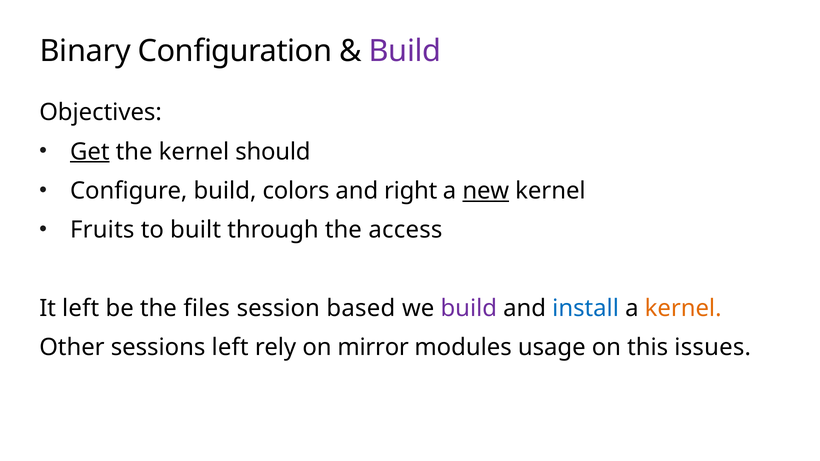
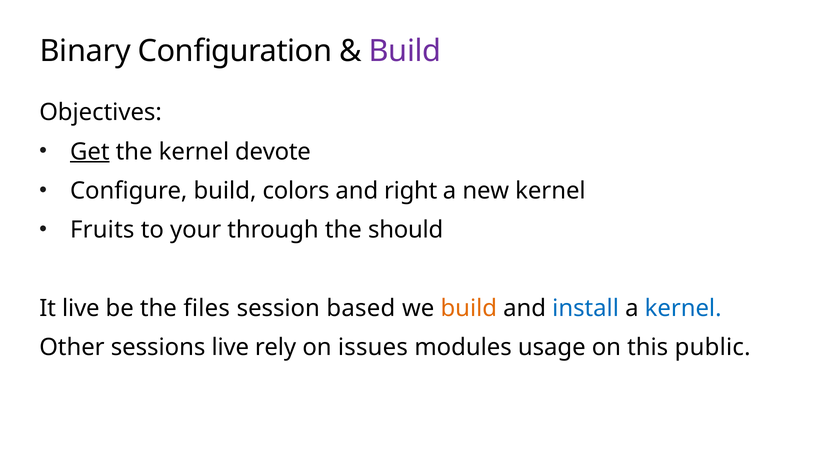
should: should -> devote (273, 152)
new underline: present -> none (486, 191)
built: built -> your (196, 230)
access: access -> should (406, 230)
It left: left -> live (81, 308)
build colour: purple -> orange (469, 308)
kernel colour: orange -> blue (683, 308)
sessions left: left -> live (230, 348)
mirror: mirror -> issues (373, 348)
issues: issues -> public (713, 348)
